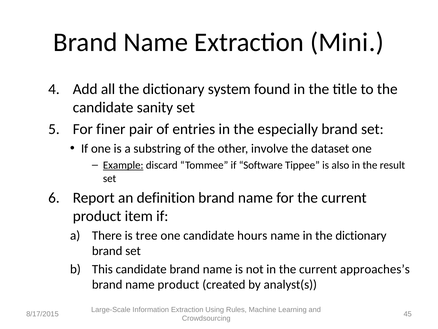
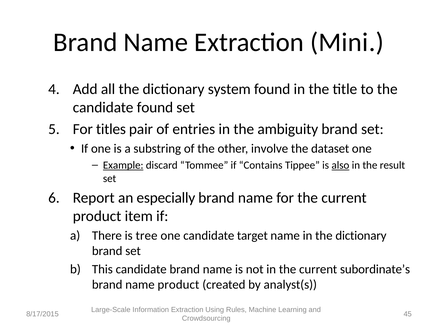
candidate sanity: sanity -> found (155, 107)
finer: finer -> titles (111, 129)
especially: especially -> ambiguity (288, 129)
Software: Software -> Contains (261, 165)
also underline: none -> present (340, 165)
definition: definition -> especially (166, 198)
hours: hours -> target (252, 235)
approaches’s: approaches’s -> subordinate’s (375, 269)
